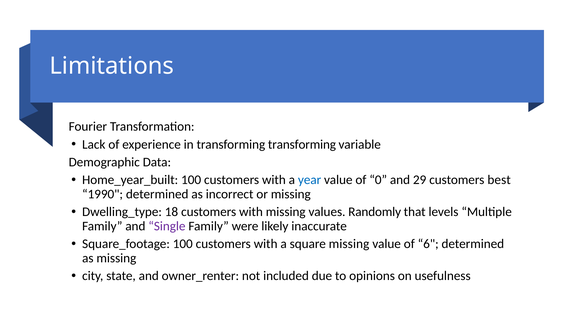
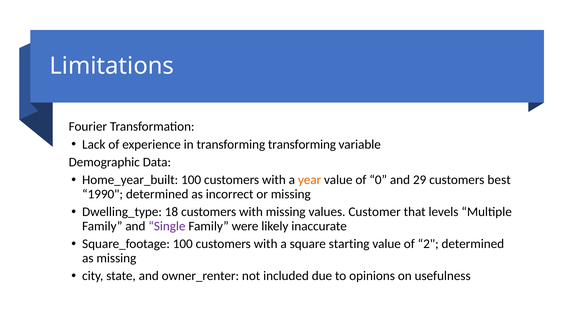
year colour: blue -> orange (310, 180)
Randomly: Randomly -> Customer (375, 212)
square missing: missing -> starting (349, 244)
6: 6 -> 2 (428, 244)
